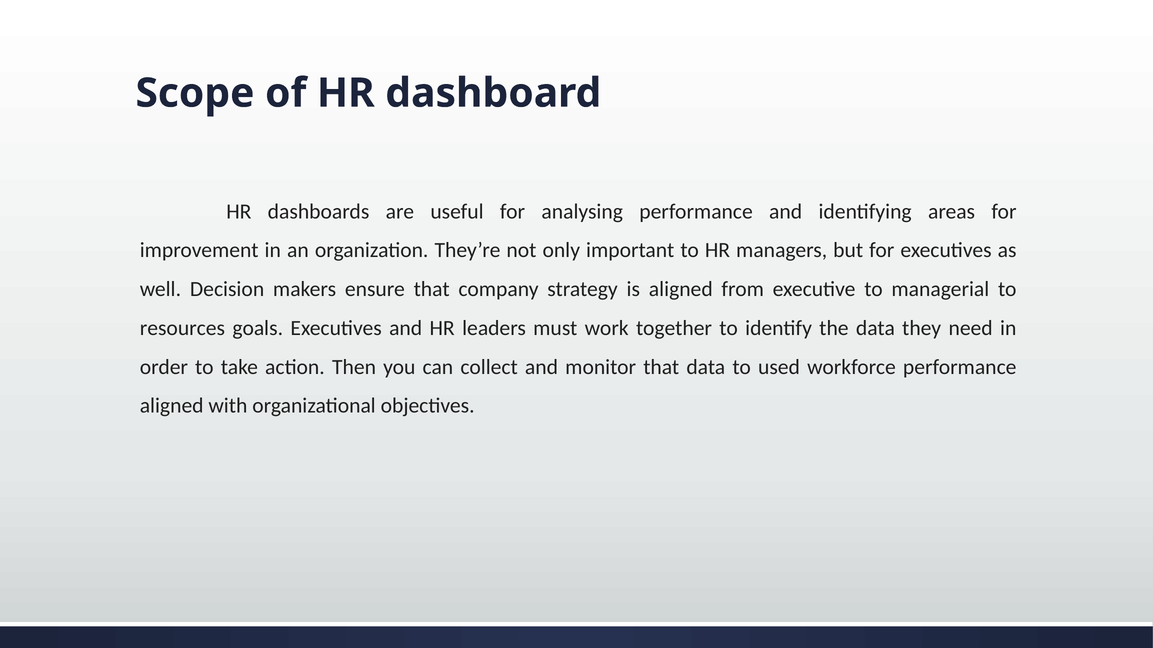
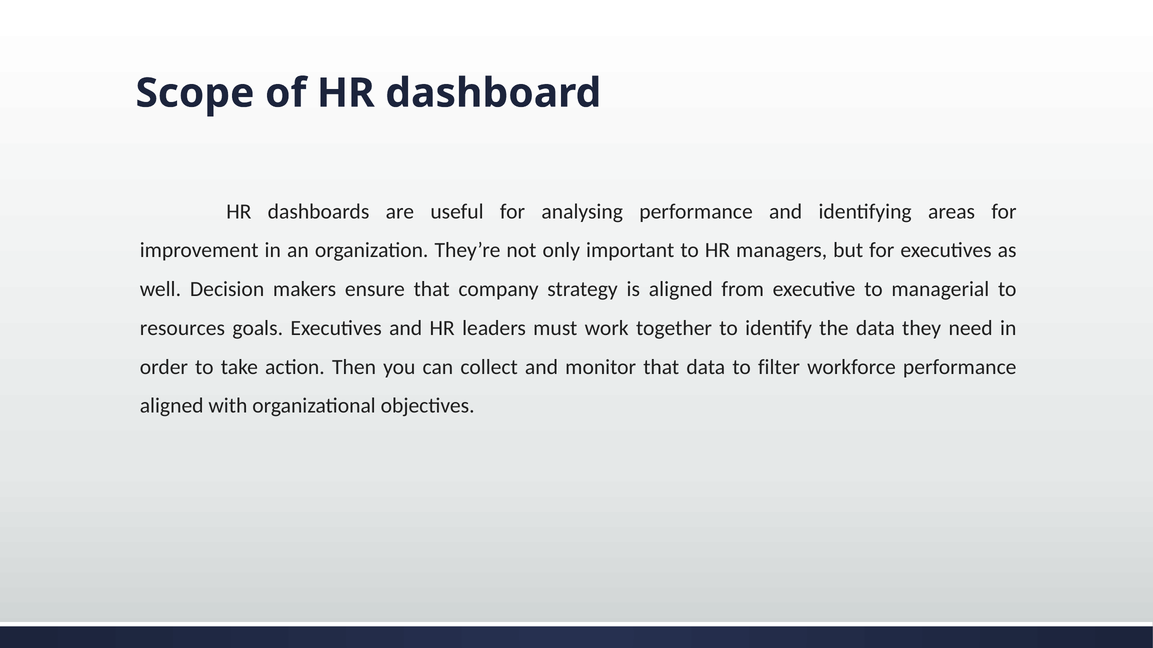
used: used -> filter (779, 367)
